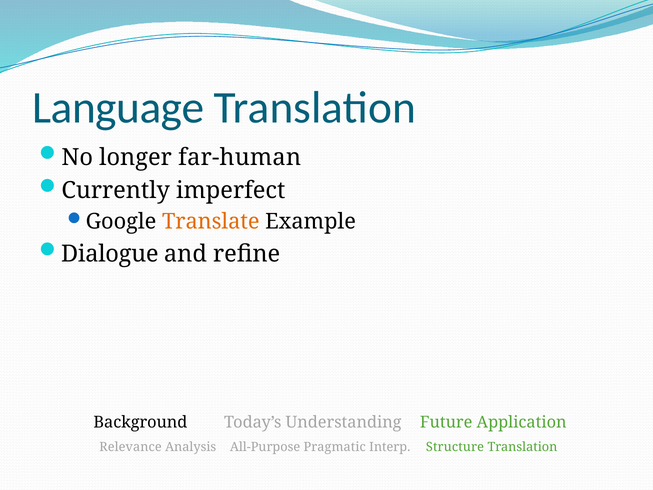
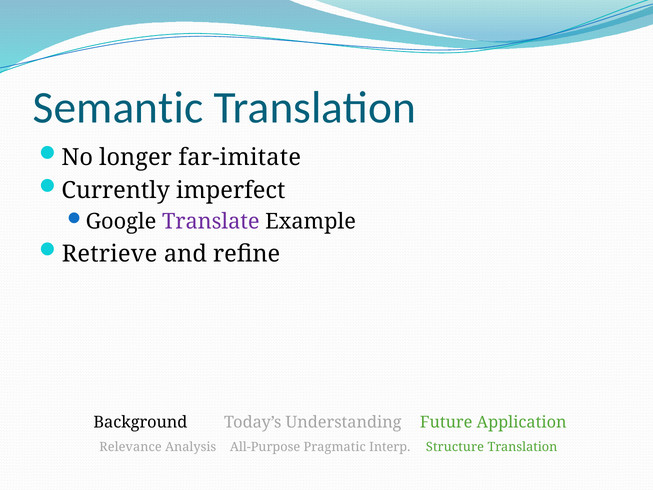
Language: Language -> Semantic (118, 108)
far-human: far-human -> far-imitate (240, 157)
Translate colour: orange -> purple (211, 222)
Dialogue: Dialogue -> Retrieve (110, 254)
